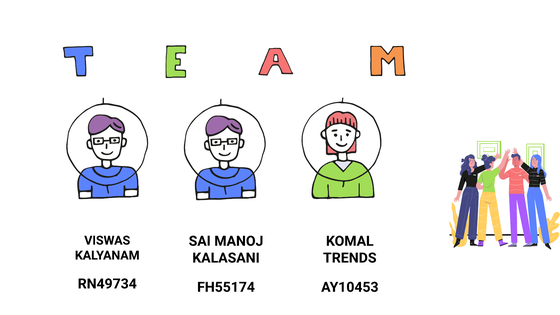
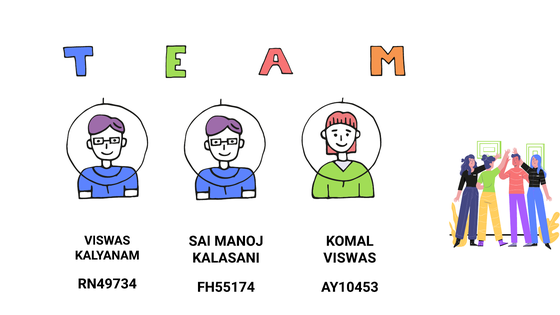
TRENDS: TRENDS -> VISWAS (350, 258)
